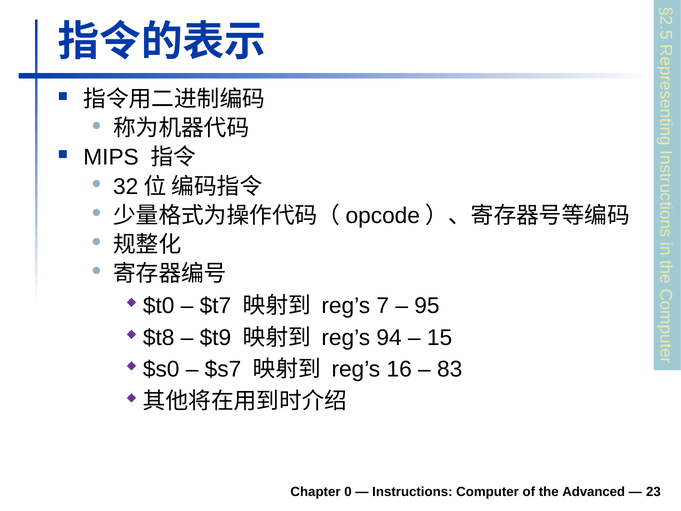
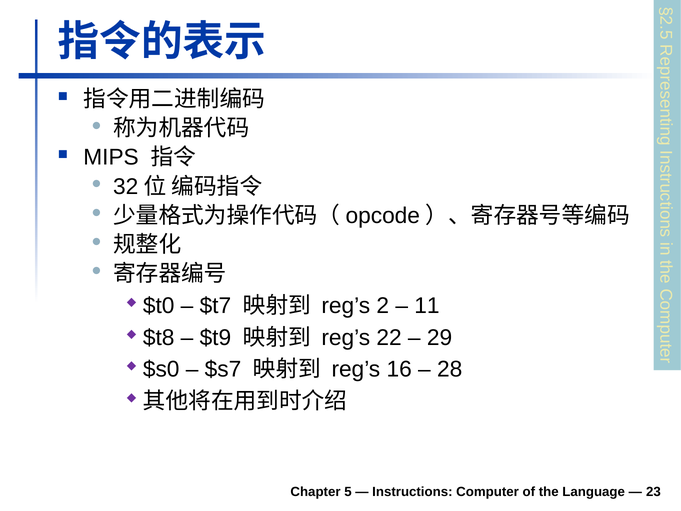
reg’s 7: 7 -> 2 (383, 306)
95: 95 -> 11 (427, 306)
94: 94 -> 22 (389, 337)
15: 15 -> 29 (440, 337)
83: 83 -> 28 (450, 369)
Chapter 0: 0 -> 5 (348, 492)
Advanced: Advanced -> Language (594, 492)
